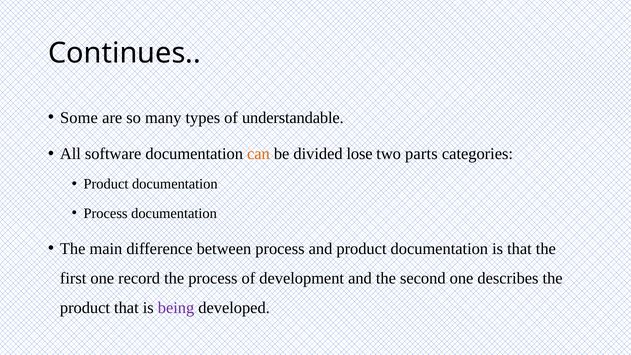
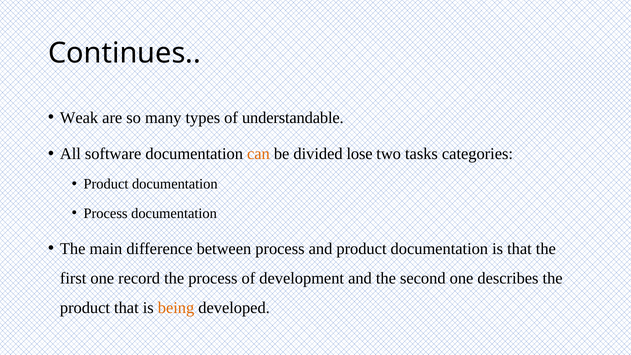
Some: Some -> Weak (79, 118)
parts: parts -> tasks (421, 154)
being colour: purple -> orange (176, 308)
